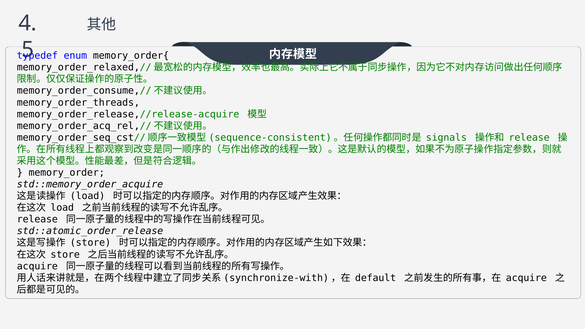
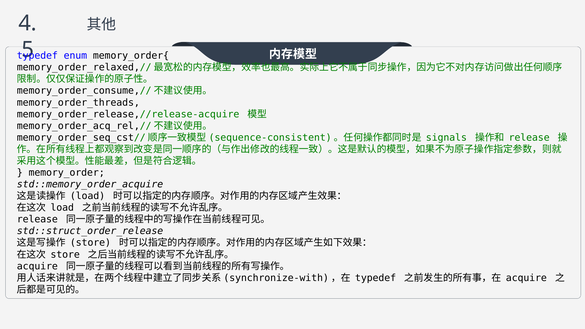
std::atomic_order_release: std::atomic_order_release -> std::struct_order_release (90, 231)
default: default -> typedef (376, 278)
